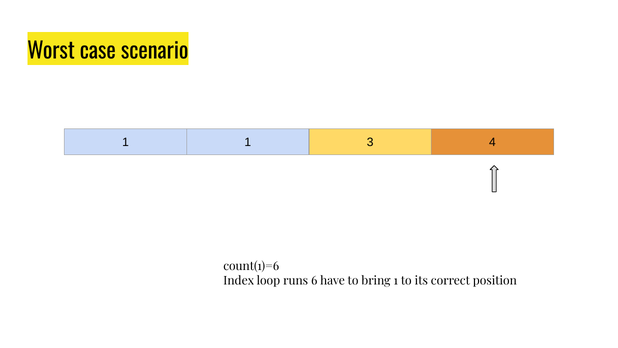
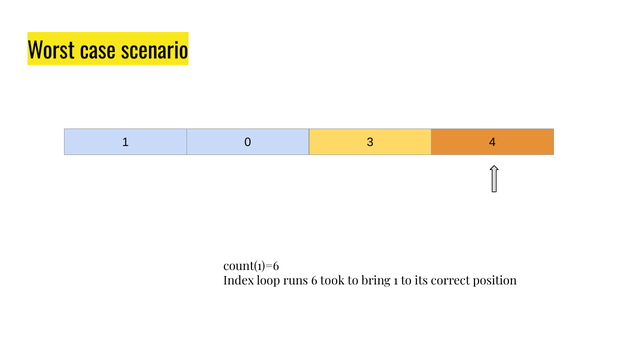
1 1: 1 -> 0 (248, 142)
have: have -> took (332, 280)
